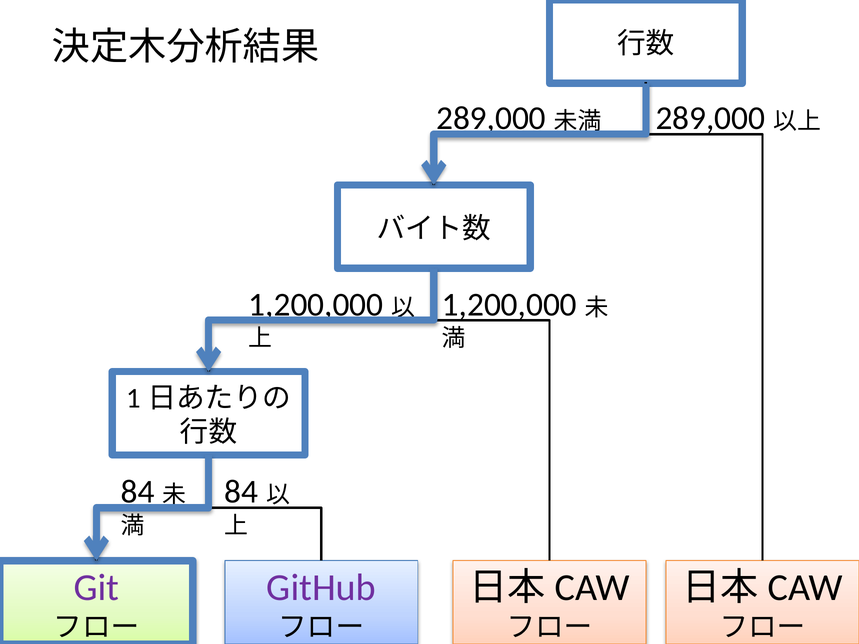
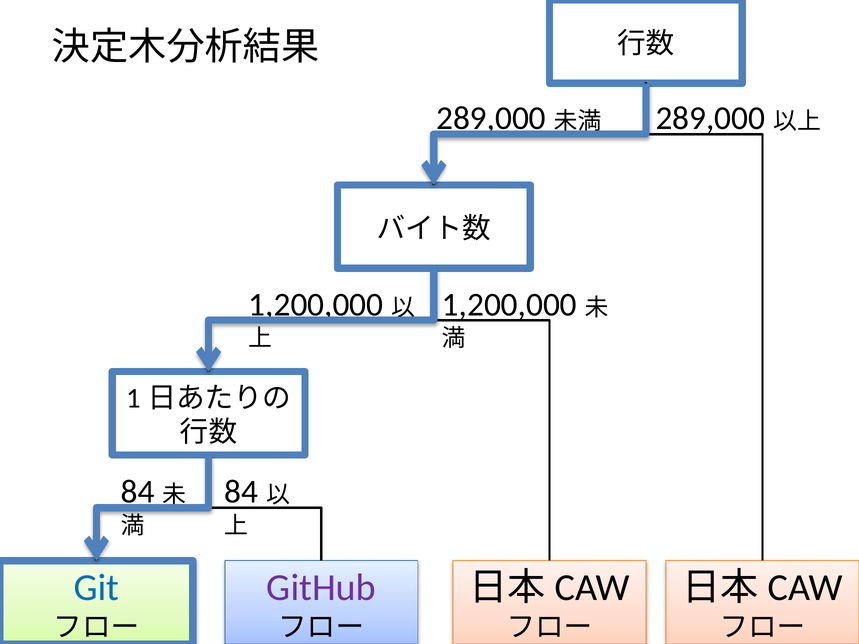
Git colour: purple -> blue (96, 588)
